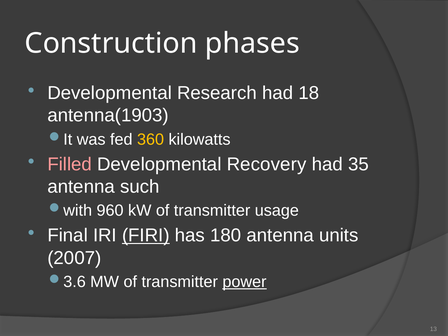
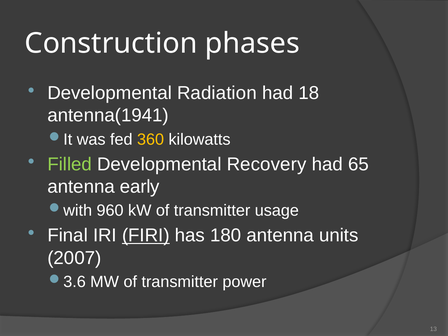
Research: Research -> Radiation (217, 93)
antenna(1903: antenna(1903 -> antenna(1941 (108, 116)
Filled colour: pink -> light green (70, 164)
35: 35 -> 65 (358, 164)
such: such -> early (140, 187)
power underline: present -> none (244, 282)
